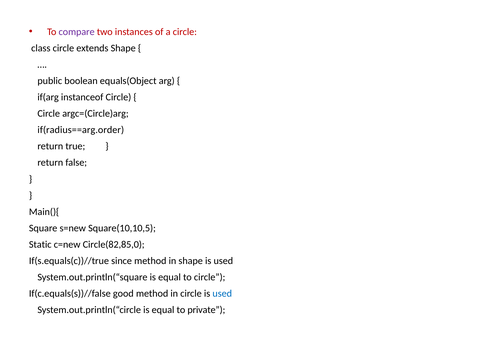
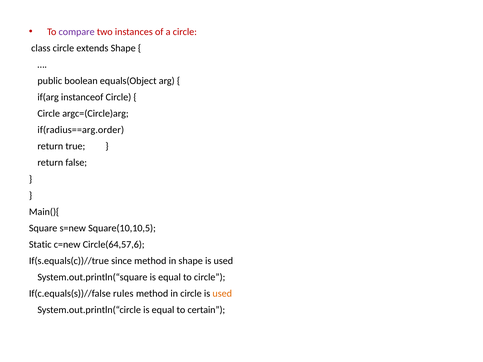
Circle(82,85,0: Circle(82,85,0 -> Circle(64,57,6 (114, 245)
good: good -> rules (123, 294)
used colour: blue -> orange (222, 294)
private: private -> certain (206, 310)
